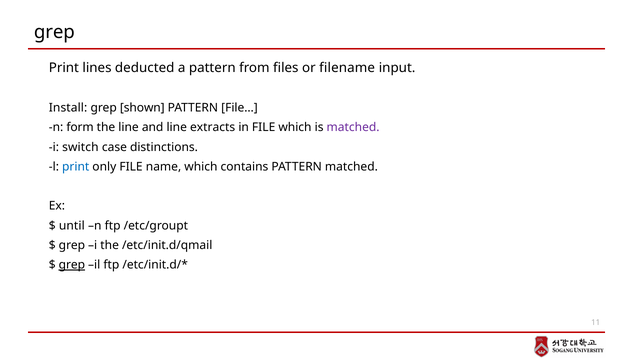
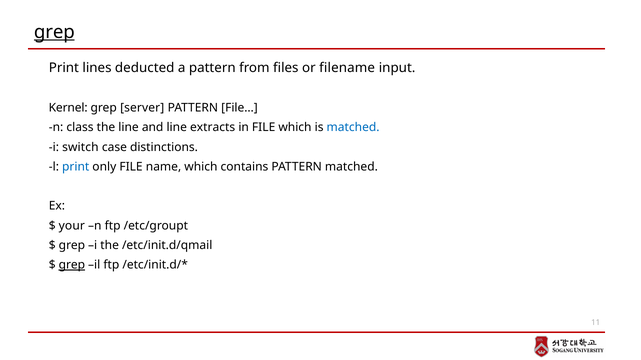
grep underline: none -> present (54, 32)
Install: Install -> Kernel (68, 108)
shown: shown -> server (142, 108)
form: form -> class (80, 128)
matched colour: purple -> blue (353, 128)
until: until -> your (72, 226)
